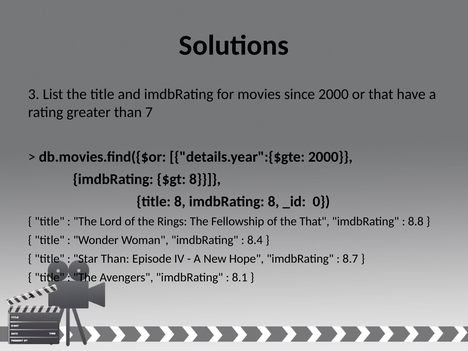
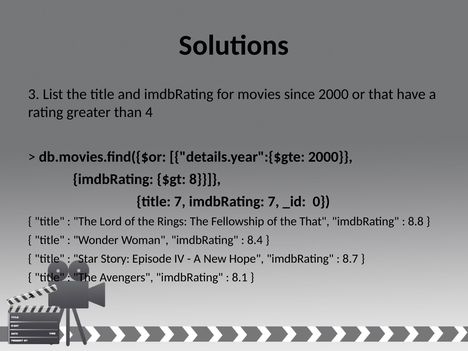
7: 7 -> 4 (149, 112)
title 8: 8 -> 7 (180, 202)
imdbRating 8: 8 -> 7 (274, 202)
Star Than: Than -> Story (115, 259)
